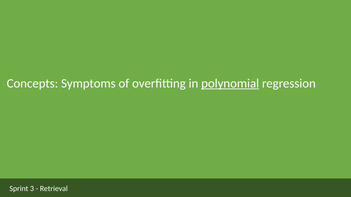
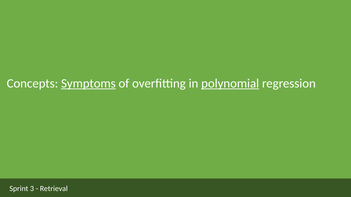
Symptoms underline: none -> present (88, 84)
